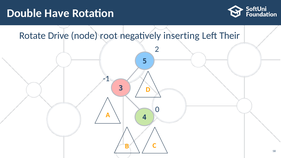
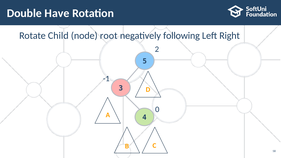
Drive: Drive -> Child (58, 36)
inserting: inserting -> following (182, 36)
Their: Their -> Right (230, 36)
